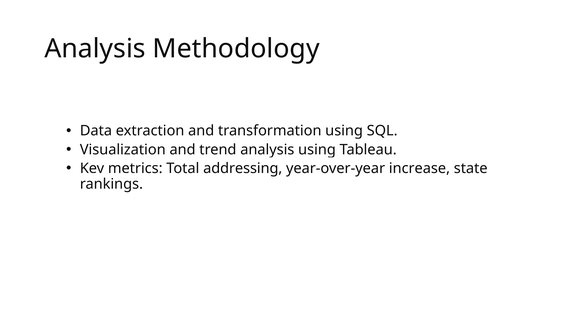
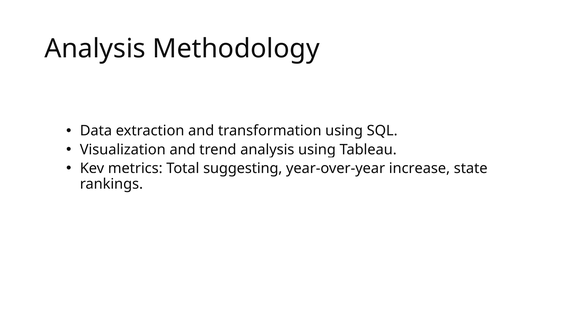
addressing: addressing -> suggesting (243, 168)
